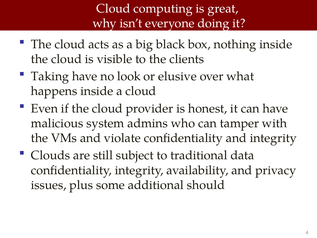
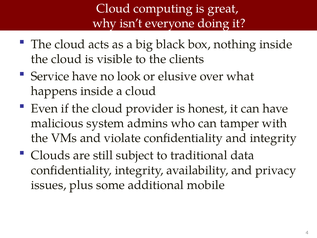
Taking: Taking -> Service (50, 76)
should: should -> mobile (206, 185)
